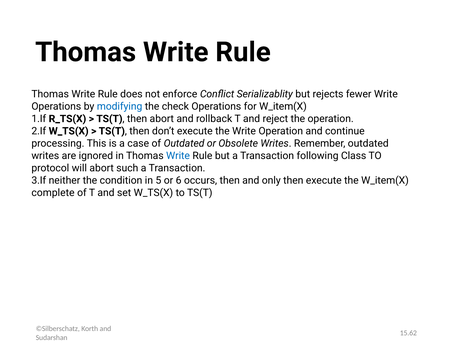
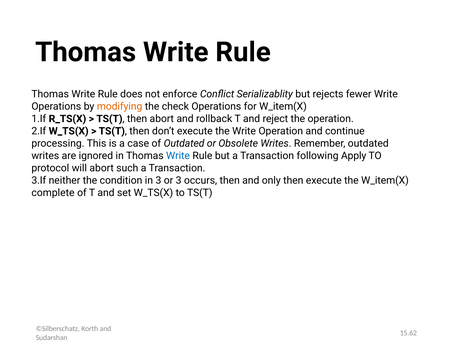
modifying colour: blue -> orange (120, 107)
Class: Class -> Apply (354, 156)
in 5: 5 -> 3 (158, 180)
or 6: 6 -> 3 (179, 180)
